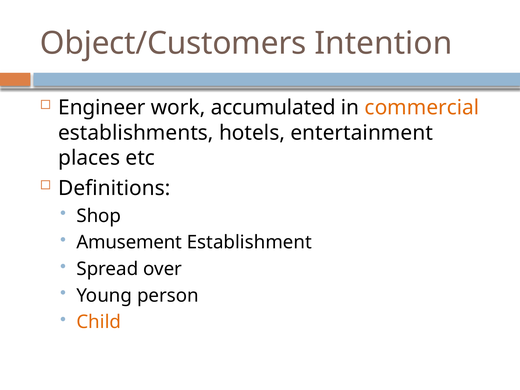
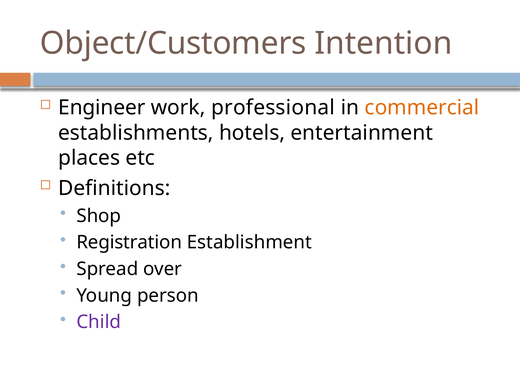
accumulated: accumulated -> professional (273, 108)
Amusement: Amusement -> Registration (129, 242)
Child colour: orange -> purple (99, 322)
